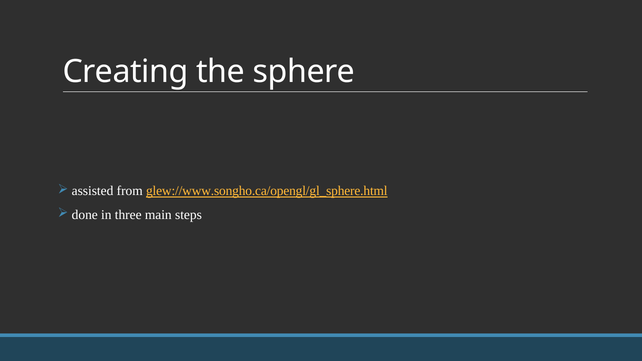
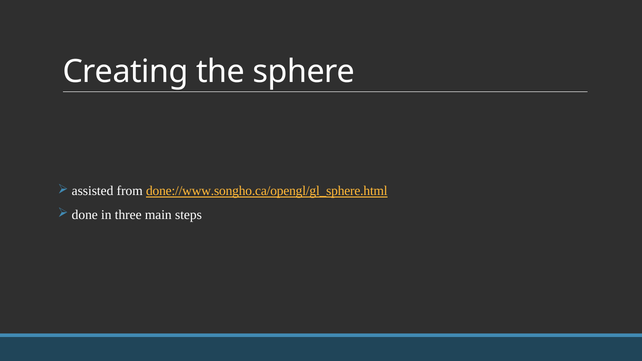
glew://www.songho.ca/opengl/gl_sphere.html: glew://www.songho.ca/opengl/gl_sphere.html -> done://www.songho.ca/opengl/gl_sphere.html (267, 191)
